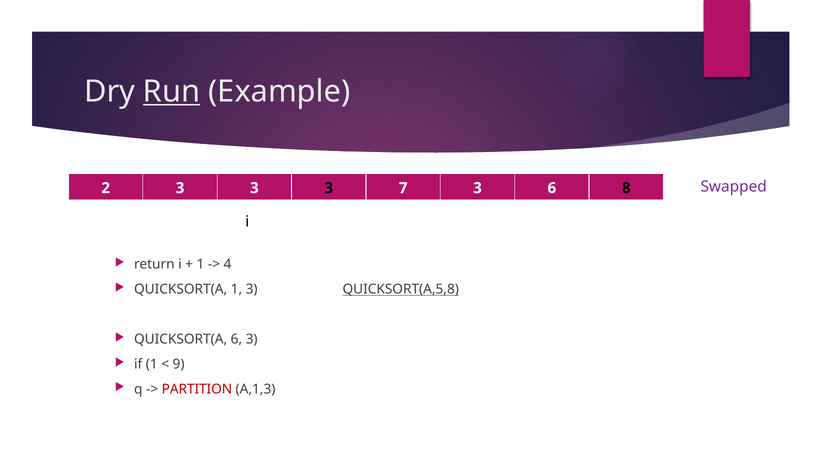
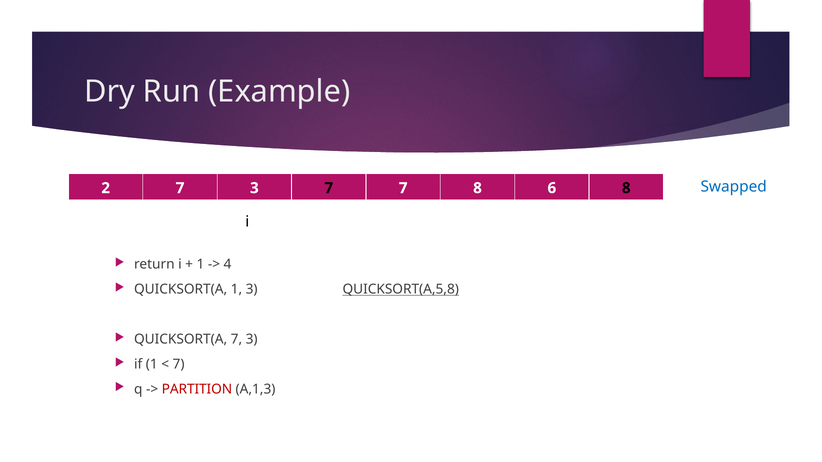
Run underline: present -> none (172, 92)
Swapped colour: purple -> blue (734, 187)
2 3: 3 -> 7 (180, 188)
3: 3 -> 7 (329, 188)
7 3: 3 -> 8 (478, 188)
QUICKSORT(A 6: 6 -> 7 (236, 340)
9: 9 -> 7 (179, 365)
